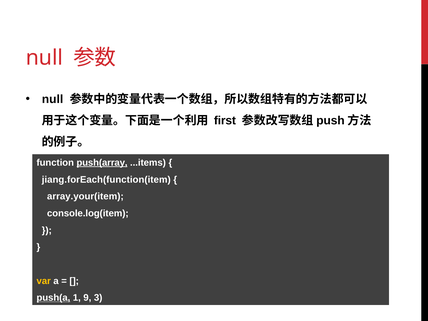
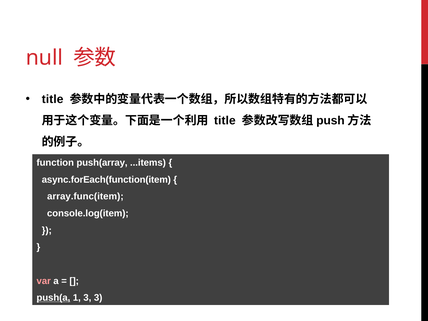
null: null -> title (53, 99)
first: first -> title (225, 121)
push(array underline: present -> none (102, 163)
jiang.forEach(function(item: jiang.forEach(function(item -> async.forEach(function(item (106, 180)
array.your(item: array.your(item -> array.func(item (85, 196)
var colour: yellow -> pink (44, 281)
1 9: 9 -> 3 (87, 298)
